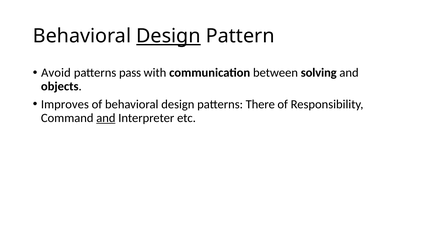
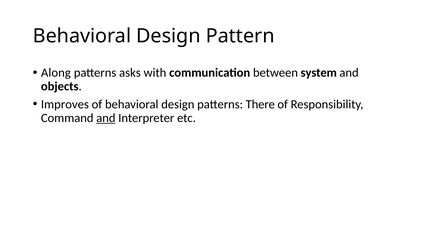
Design underline: present -> none (168, 36)
Avoid: Avoid -> Along (56, 73)
pass: pass -> asks (130, 73)
solving: solving -> system (319, 73)
